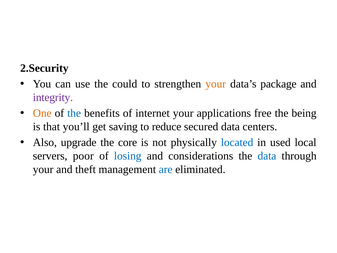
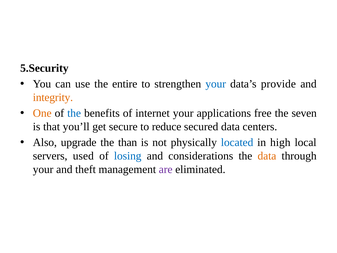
2.Security: 2.Security -> 5.Security (44, 68)
could: could -> entire (125, 84)
your colour: orange -> blue (216, 84)
package: package -> provide (278, 84)
integrity colour: purple -> orange (53, 97)
being: being -> seven (304, 113)
saving: saving -> secure (123, 127)
core: core -> than (128, 142)
used: used -> high (280, 142)
poor: poor -> used (83, 156)
data colour: blue -> orange (267, 156)
are colour: blue -> purple (166, 169)
